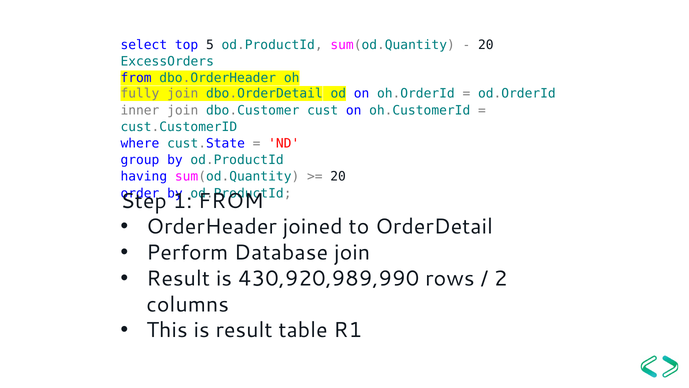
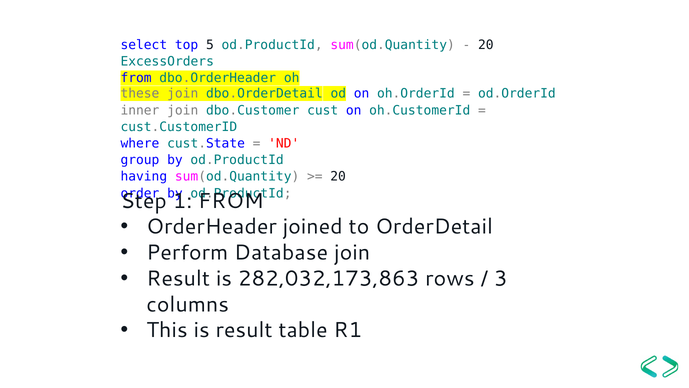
fully: fully -> these (140, 94)
430,920,989,990: 430,920,989,990 -> 282,032,173,863 (329, 278)
2: 2 -> 3 (501, 278)
